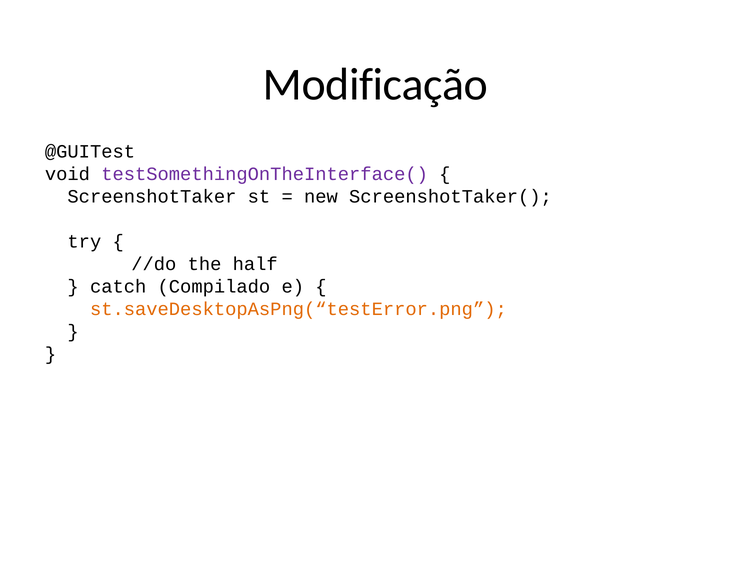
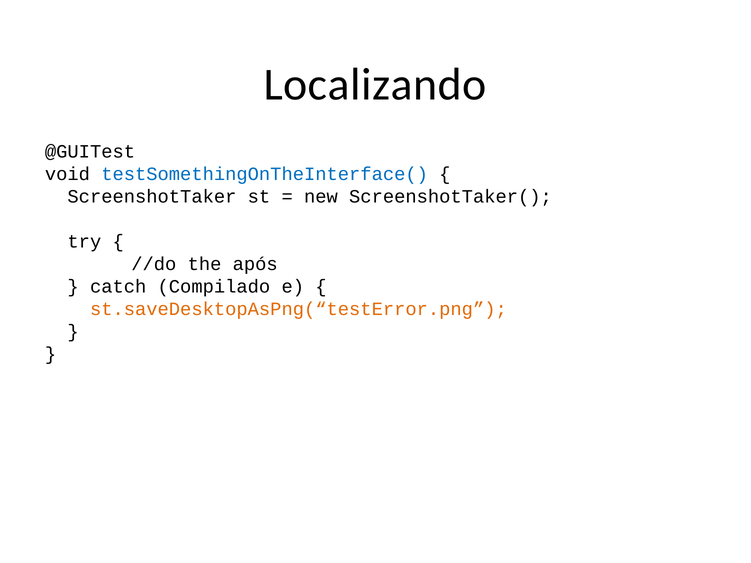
Modificação: Modificação -> Localizando (375, 85)
testSomethingOnTheInterface( colour: purple -> blue (265, 174)
half: half -> após (255, 264)
